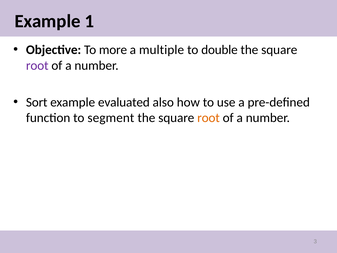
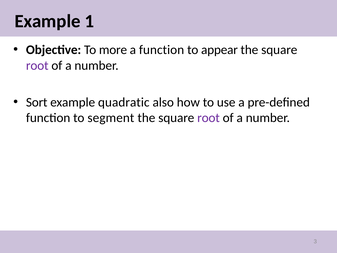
a multiple: multiple -> function (162, 50)
double: double -> appear (219, 50)
evaluated: evaluated -> quadratic (124, 102)
root colour: orange -> purple (208, 118)
